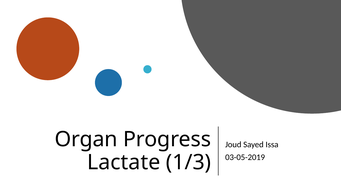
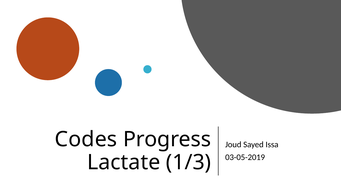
Organ: Organ -> Codes (86, 139)
